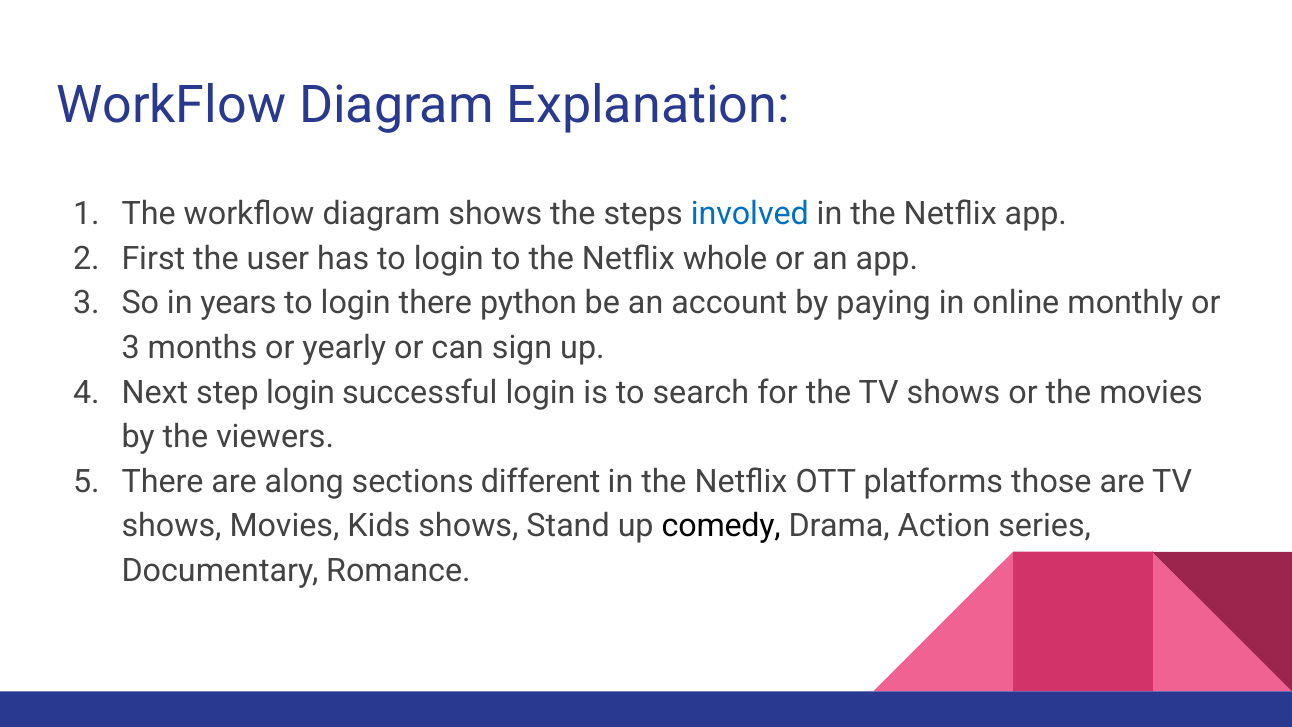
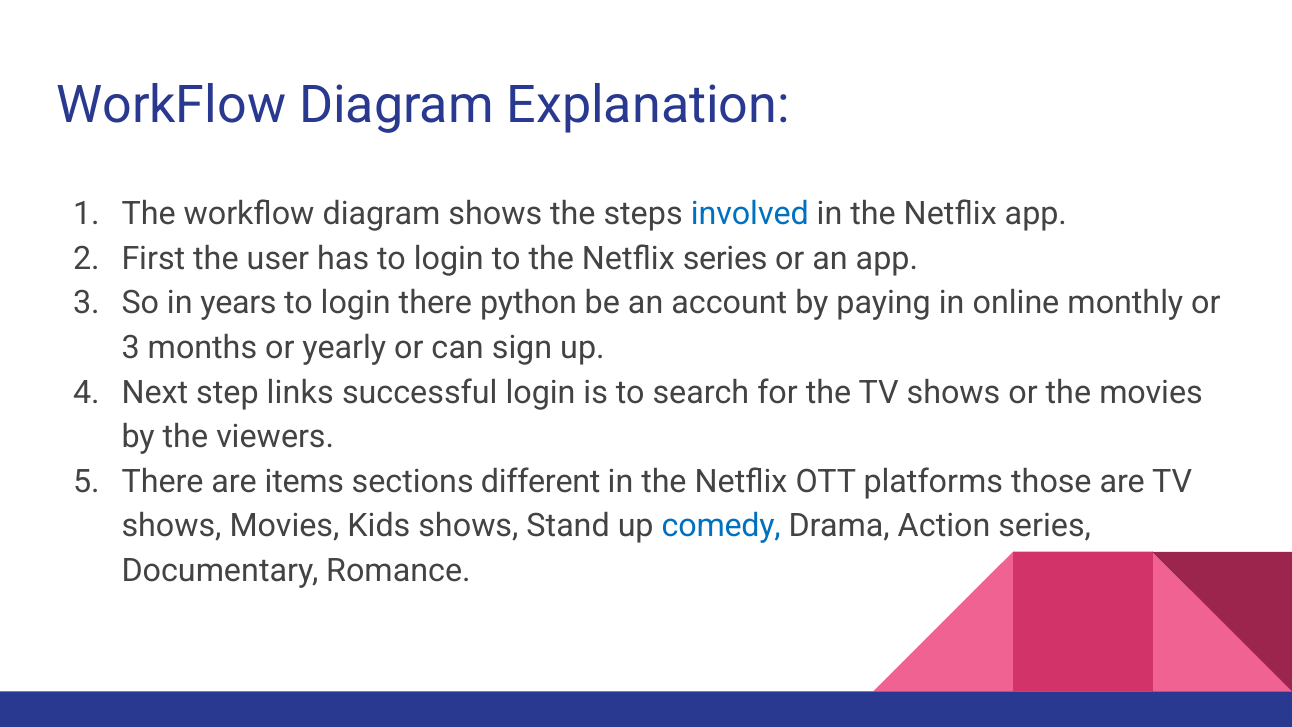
Netflix whole: whole -> series (725, 259)
step login: login -> links (300, 392)
along: along -> items (304, 481)
comedy colour: black -> blue (721, 526)
